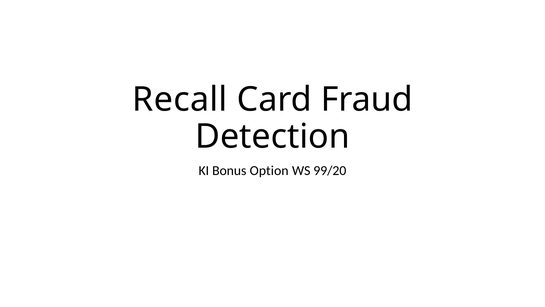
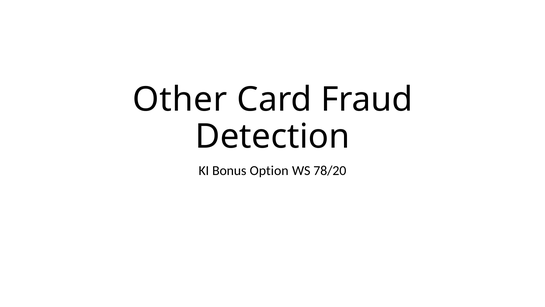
Recall: Recall -> Other (180, 99)
99/20: 99/20 -> 78/20 (330, 170)
